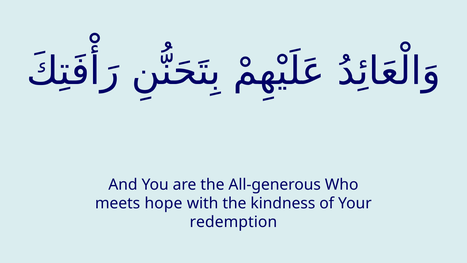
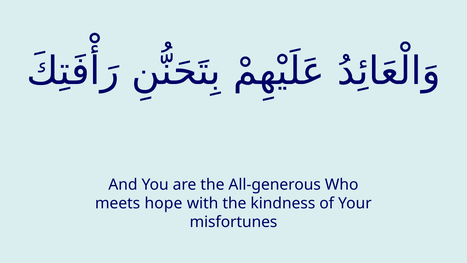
redemption: redemption -> misfortunes (233, 222)
